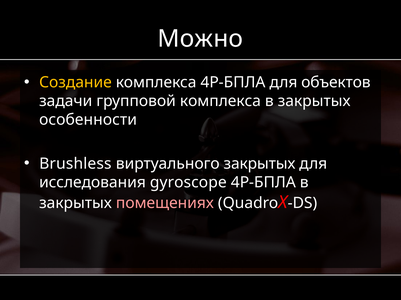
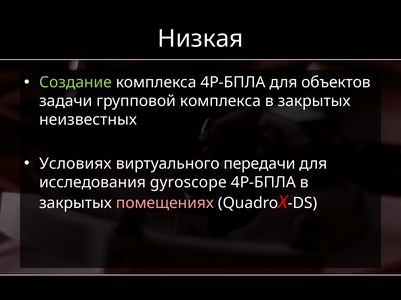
Можно: Можно -> Низкая (200, 39)
Создание colour: yellow -> light green (75, 83)
особенности: особенности -> неизвестных (88, 120)
Brushless: Brushless -> Условиях (75, 164)
виртуального закрытых: закрытых -> передачи (259, 164)
